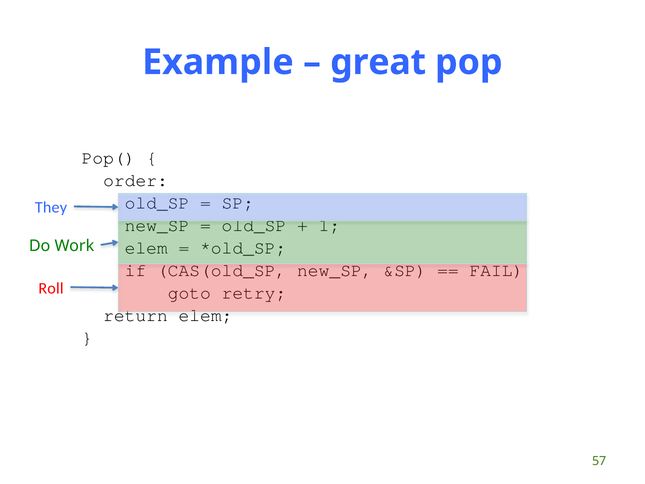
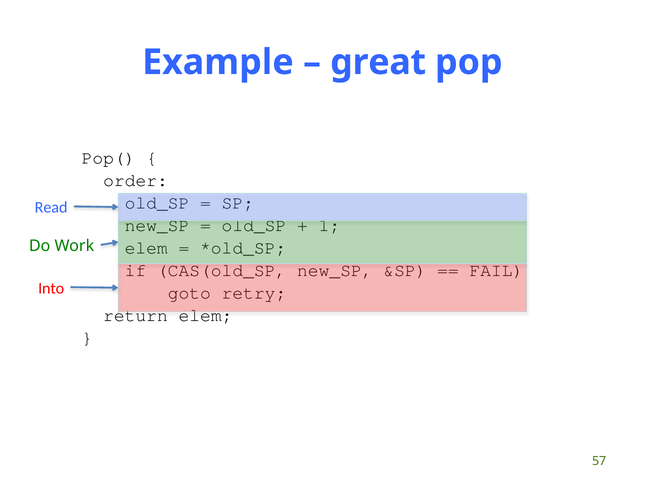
They: They -> Read (51, 207)
Roll: Roll -> Into (51, 288)
